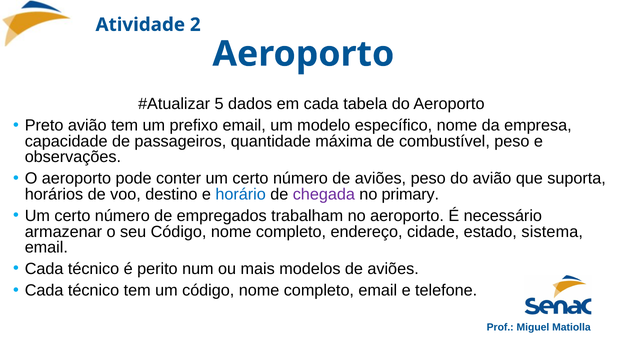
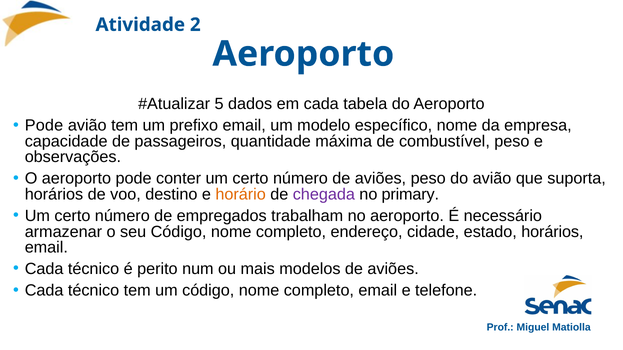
Preto: Preto -> Pode (44, 126)
horário colour: blue -> orange (241, 195)
estado sistema: sistema -> horários (552, 232)
